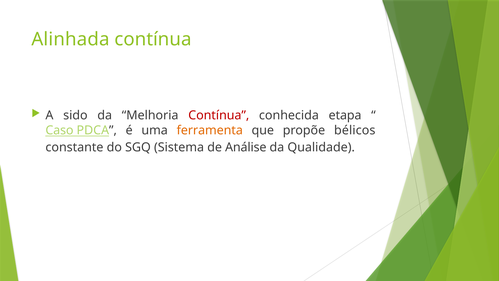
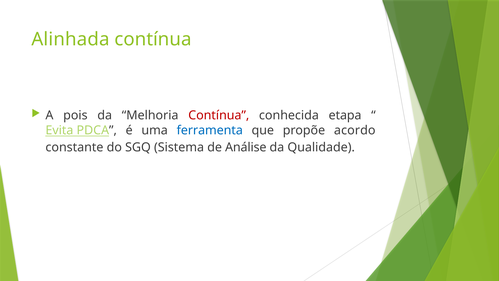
sido: sido -> pois (75, 115)
Caso: Caso -> Evita (59, 130)
ferramenta colour: orange -> blue (210, 130)
bélicos: bélicos -> acordo (355, 130)
